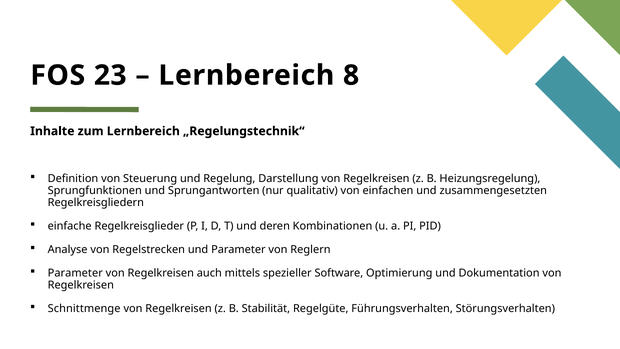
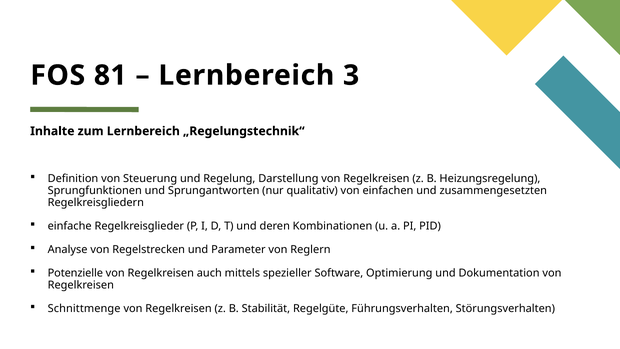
23: 23 -> 81 (110, 75)
8: 8 -> 3 (351, 75)
Parameter: Parameter -> Potenzielle (75, 273)
